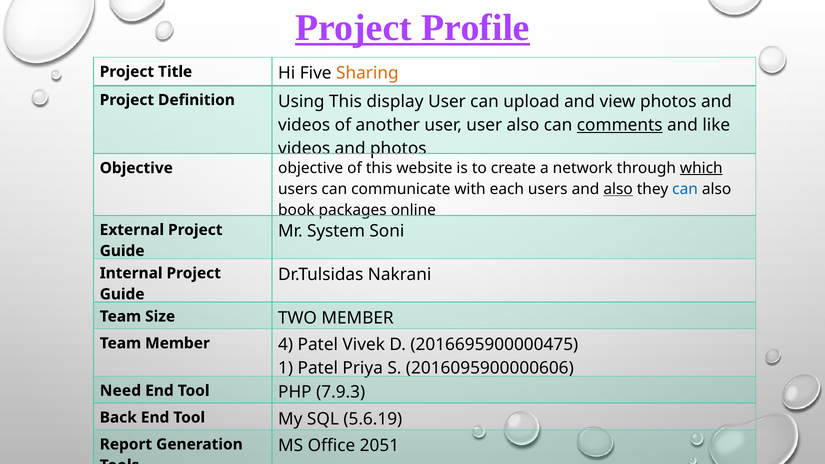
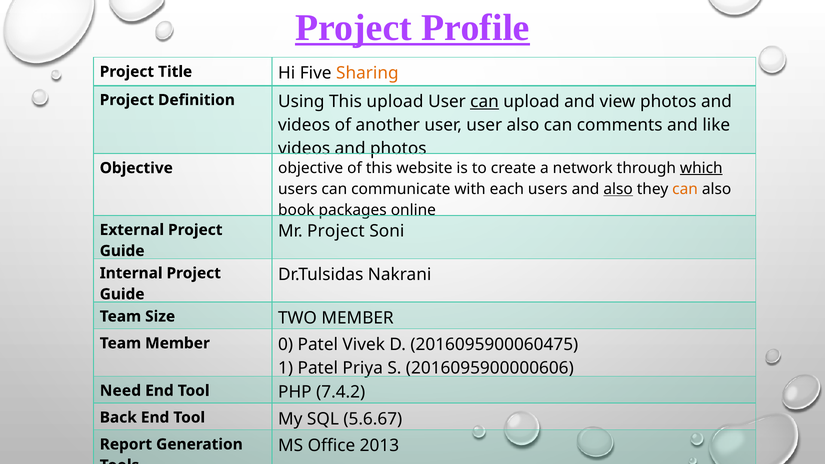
This display: display -> upload (395, 101)
can underline: none -> present (485, 101)
comments underline: present -> none (620, 125)
can colour: blue -> orange (685, 189)
Mr System: System -> Project (336, 231)
Member 4: 4 -> 0 (286, 345)
2016695900000475: 2016695900000475 -> 2016095900060475 (494, 345)
7.9.3: 7.9.3 -> 7.4.2 (341, 392)
5.6.19: 5.6.19 -> 5.6.67 (373, 419)
2051: 2051 -> 2013 (379, 446)
